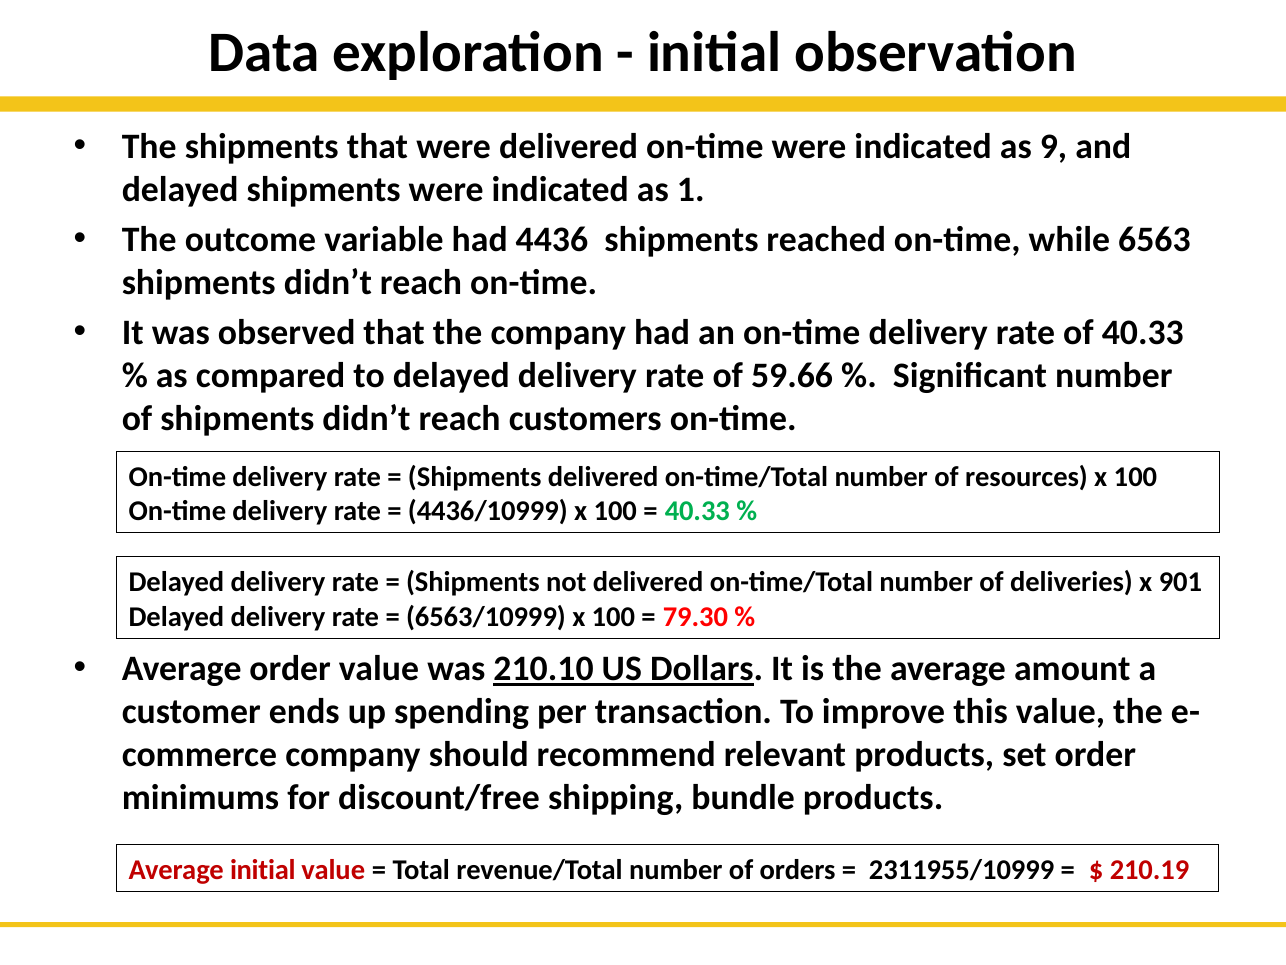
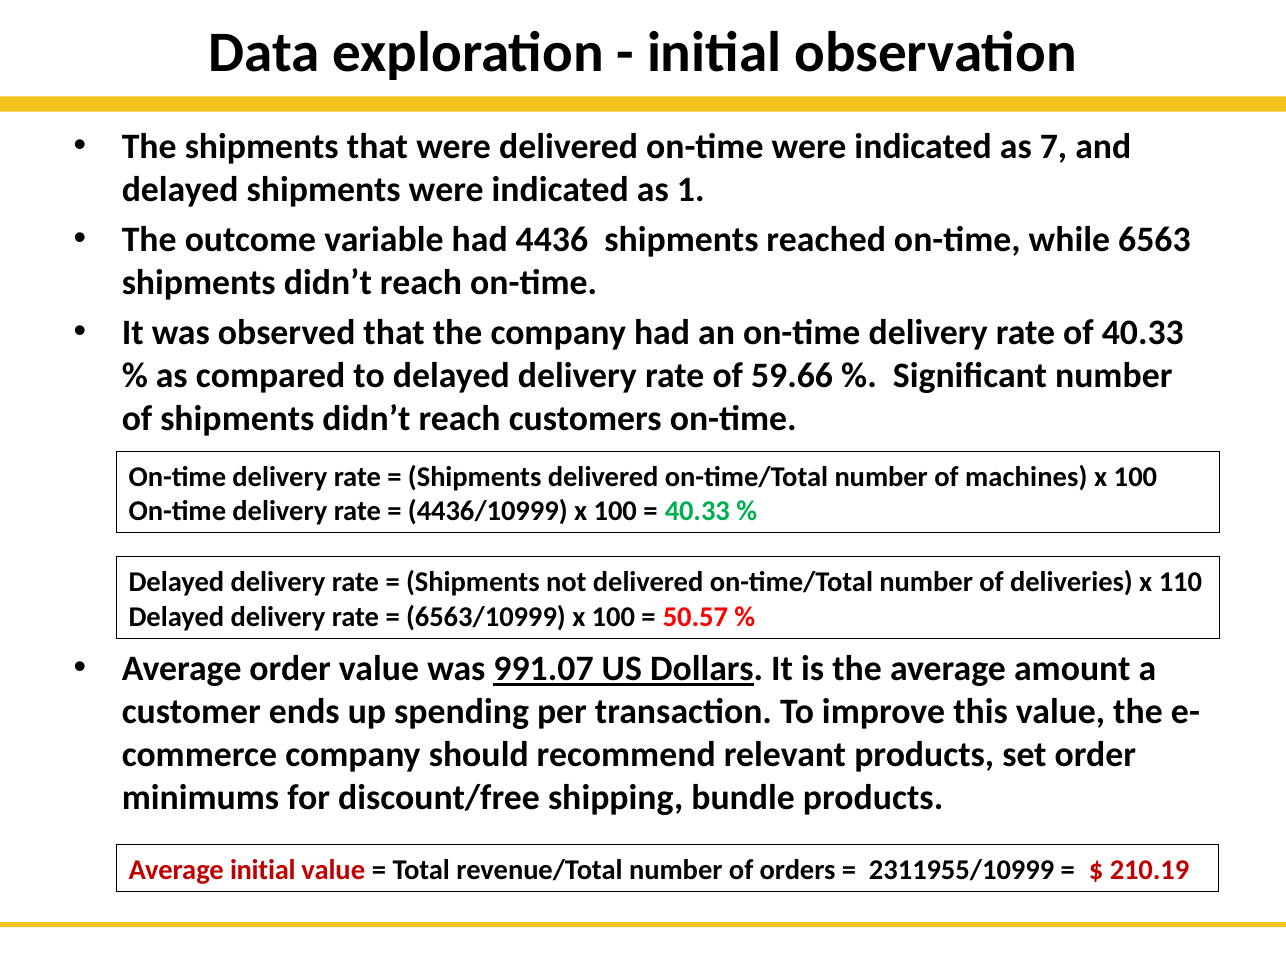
9: 9 -> 7 (1053, 147)
resources: resources -> machines (1026, 477)
901: 901 -> 110 (1180, 582)
79.30: 79.30 -> 50.57 (695, 616)
210.10: 210.10 -> 991.07 (544, 669)
